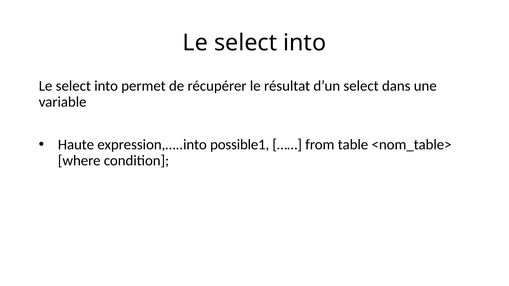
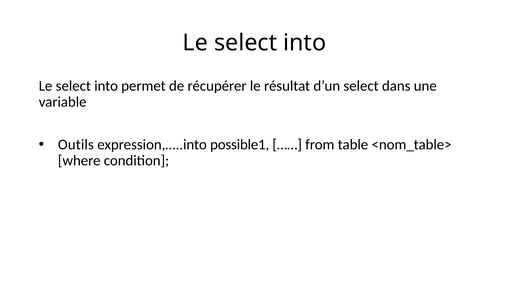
Haute: Haute -> Outils (76, 145)
